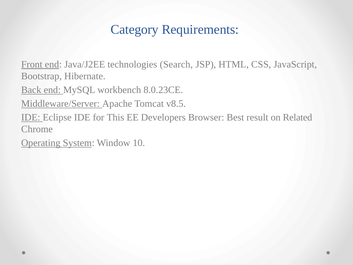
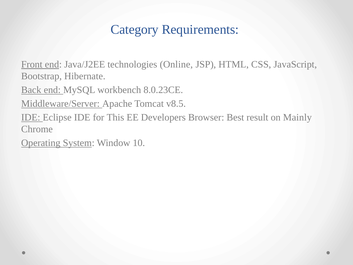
Search: Search -> Online (176, 64)
Related: Related -> Mainly (297, 117)
